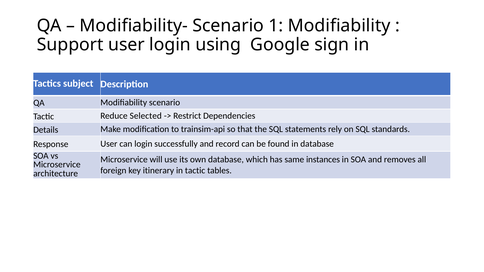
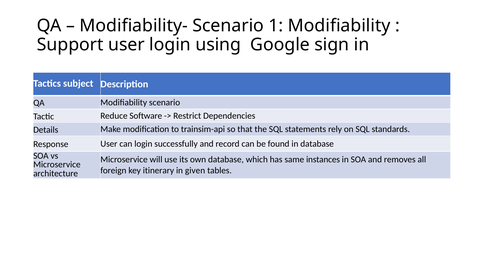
Selected: Selected -> Software (146, 116)
in tactic: tactic -> given (195, 171)
